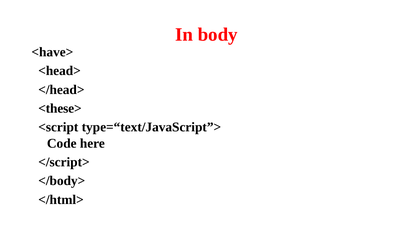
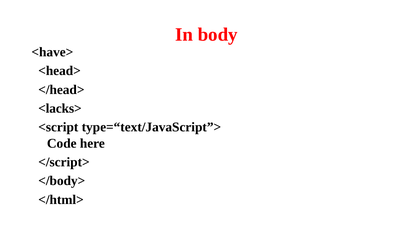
<these>: <these> -> <lacks> (60, 108)
